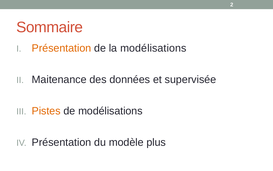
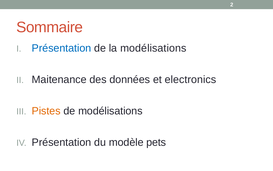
Présentation colour: orange -> blue (61, 48)
supervisée: supervisée -> electronics (190, 79)
plus: plus -> pets (156, 142)
